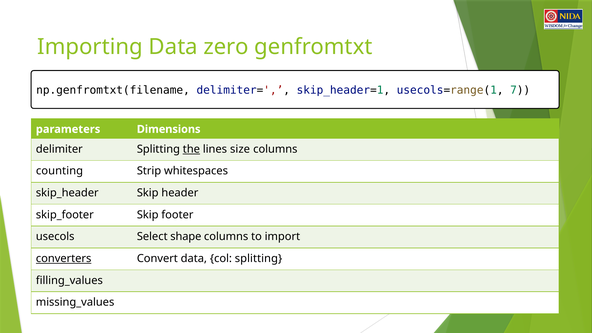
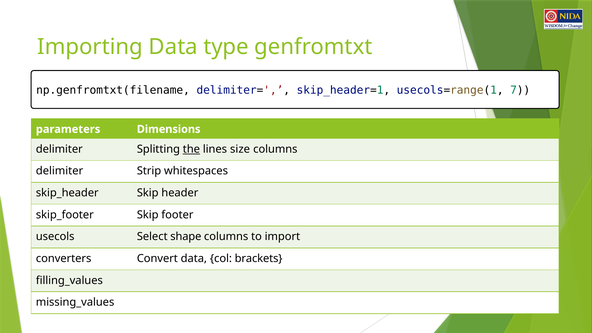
zero: zero -> type (226, 47)
counting: counting -> delimiter (60, 171)
converters underline: present -> none (64, 259)
col splitting: splitting -> brackets (259, 259)
